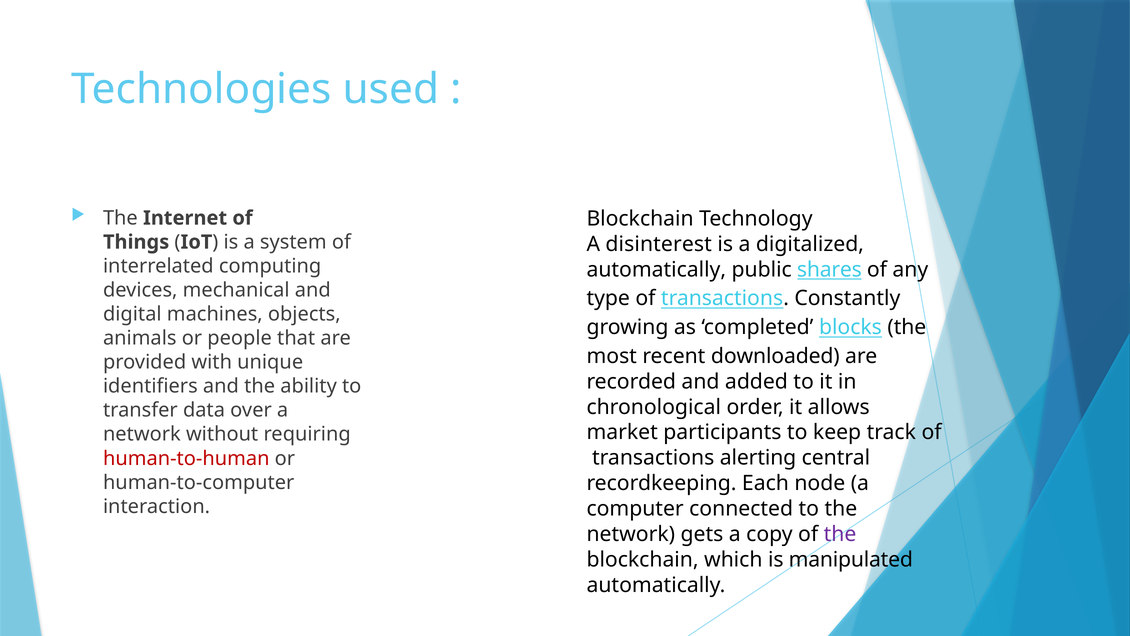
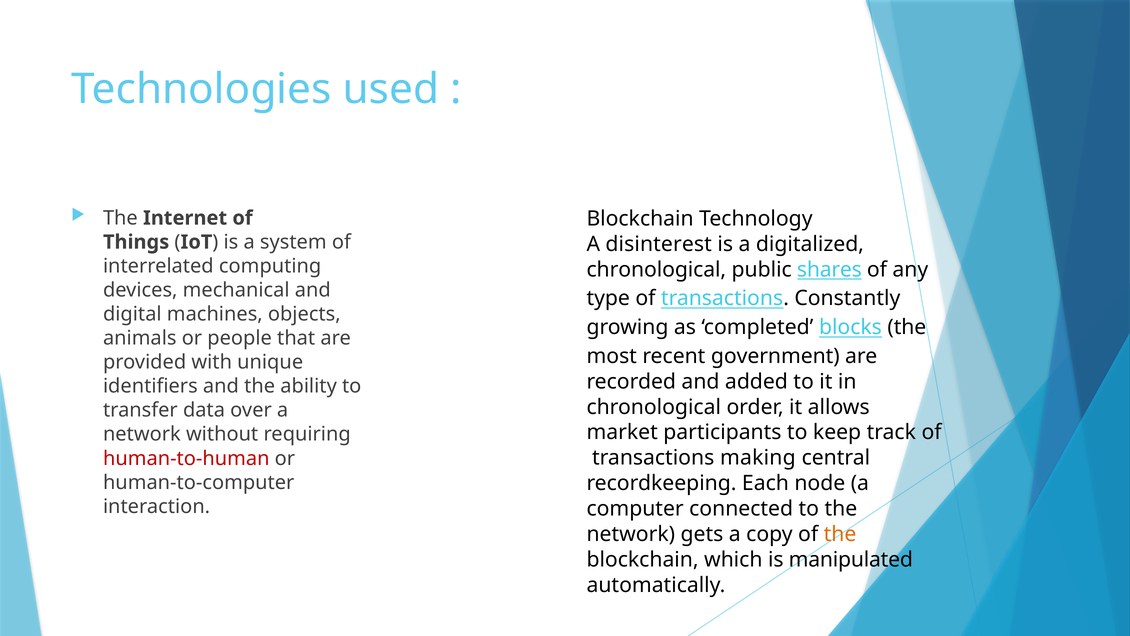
automatically: automatically -> chronological (656, 269)
downloaded: downloaded -> government (775, 356)
alerting: alerting -> making (758, 458)
the colour: purple -> orange (840, 534)
